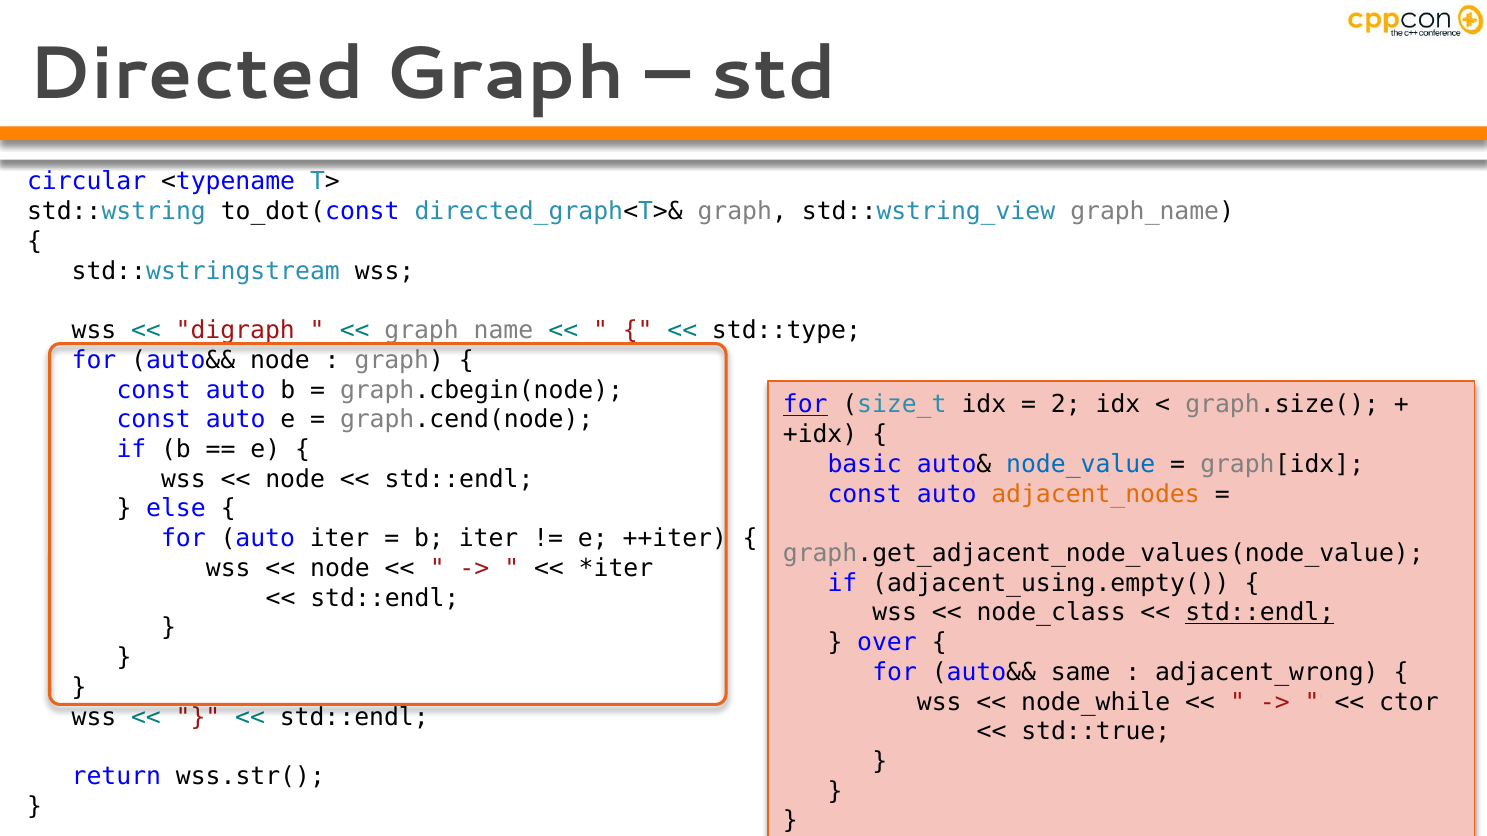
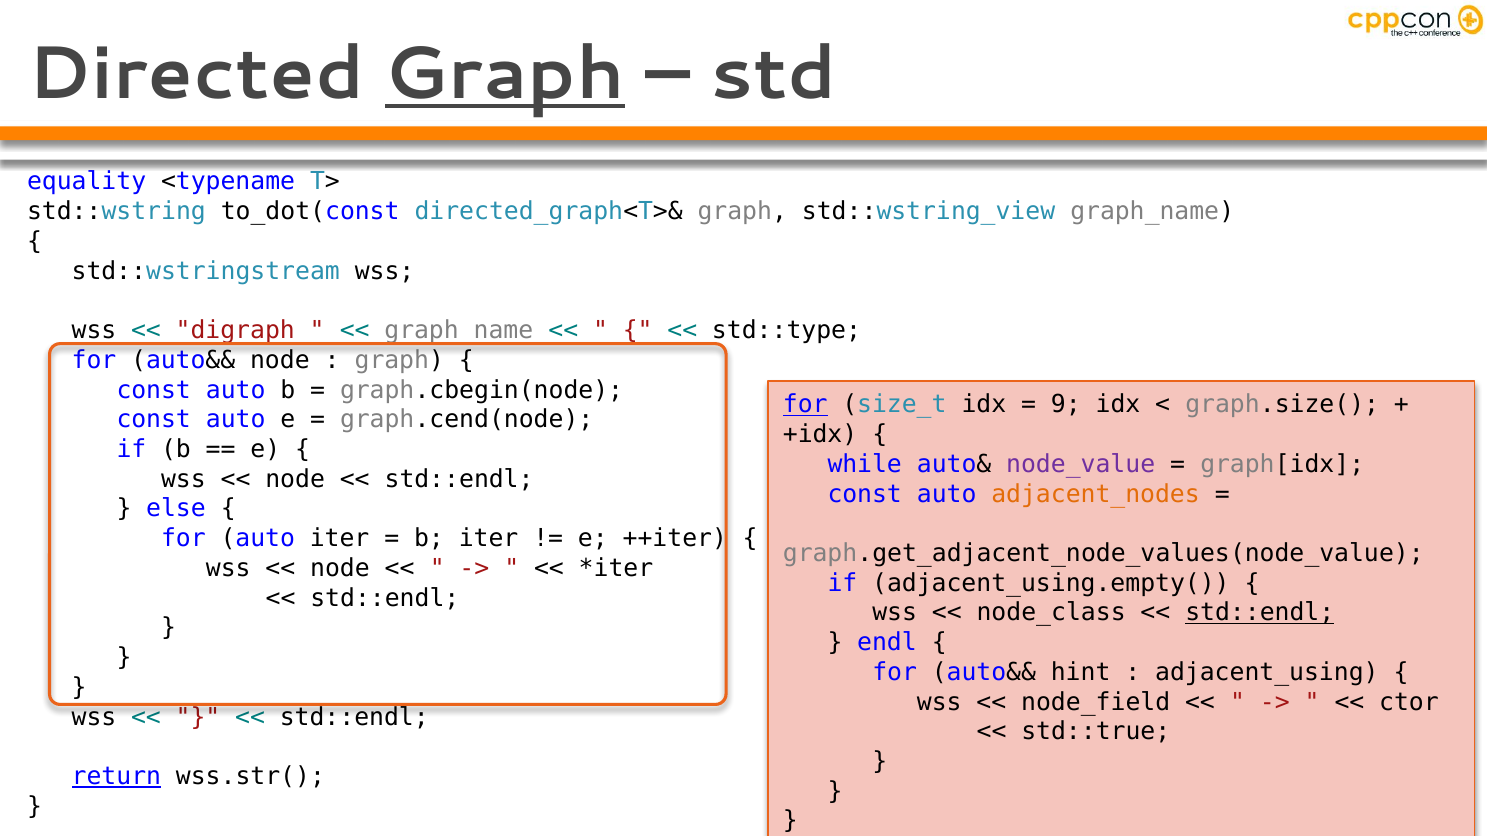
Graph underline: none -> present (505, 74)
circular: circular -> equality (87, 182)
2: 2 -> 9 (1066, 405)
basic: basic -> while (865, 464)
node_value colour: blue -> purple (1081, 464)
over: over -> endl (887, 643)
same: same -> hint (1081, 673)
adjacent_wrong: adjacent_wrong -> adjacent_using (1267, 673)
node_while: node_while -> node_field (1096, 702)
return underline: none -> present (116, 777)
